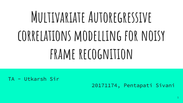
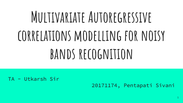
frame: frame -> bands (63, 54)
